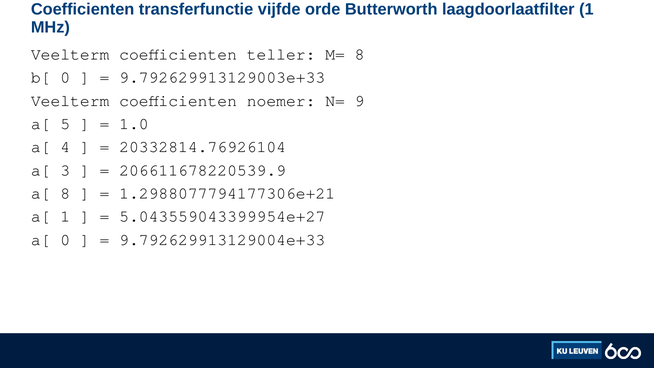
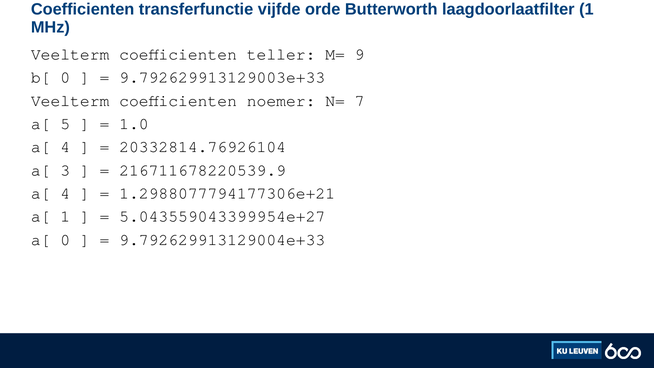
M= 8: 8 -> 9 (360, 54)
9: 9 -> 7 (360, 101)
206611678220539.9: 206611678220539.9 -> 216711678220539.9 (203, 170)
8: 8 -> 4 (65, 193)
